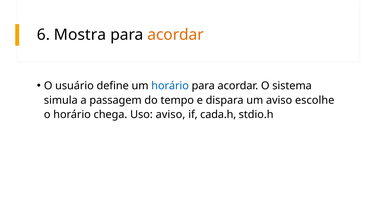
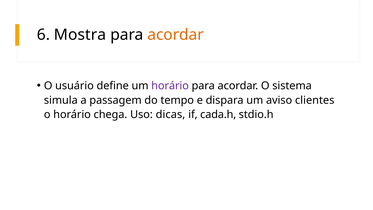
horário colour: blue -> purple (170, 86)
escolhe: escolhe -> clientes (315, 100)
Uso aviso: aviso -> dicas (170, 115)
